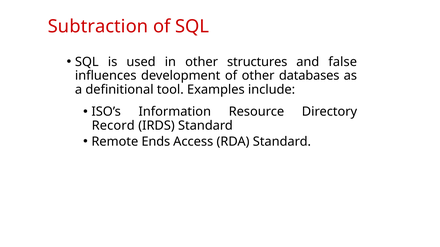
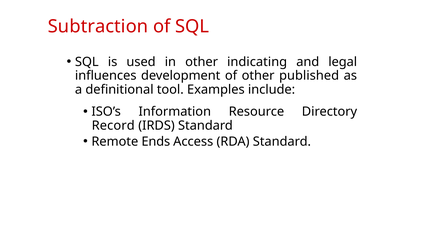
structures: structures -> indicating (257, 62)
false: false -> legal (343, 62)
databases: databases -> published (309, 76)
